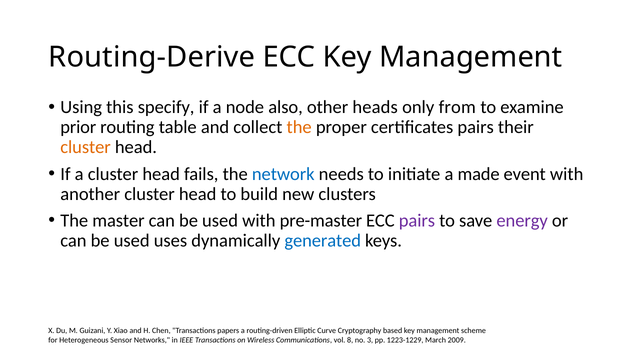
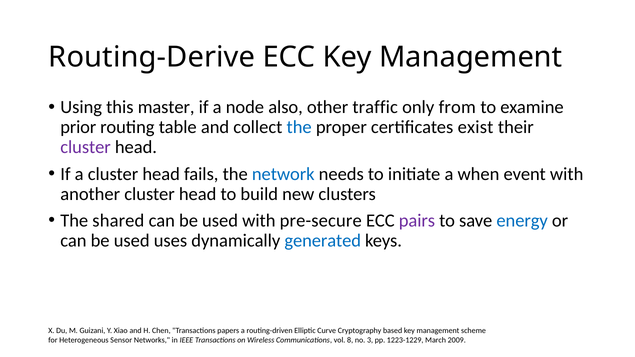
specify: specify -> master (166, 107)
heads: heads -> traffic (375, 107)
the colour: orange -> blue (299, 127)
certificates pairs: pairs -> exist (476, 127)
cluster colour: orange -> purple (86, 147)
made: made -> when (478, 174)
master: master -> shared (118, 221)
pre-master: pre-master -> pre-secure (321, 221)
energy colour: purple -> blue (522, 221)
